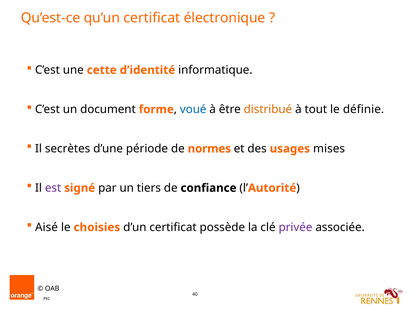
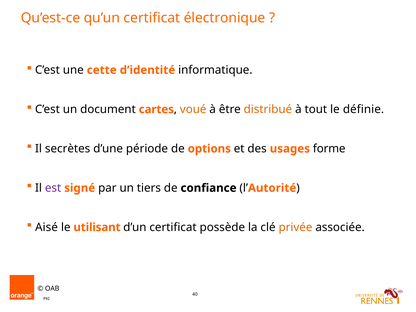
forme: forme -> cartes (156, 109)
voué colour: blue -> orange (193, 109)
normes: normes -> options (209, 149)
mises: mises -> forme (329, 149)
choisies: choisies -> utilisant (97, 227)
privée colour: purple -> orange (295, 227)
